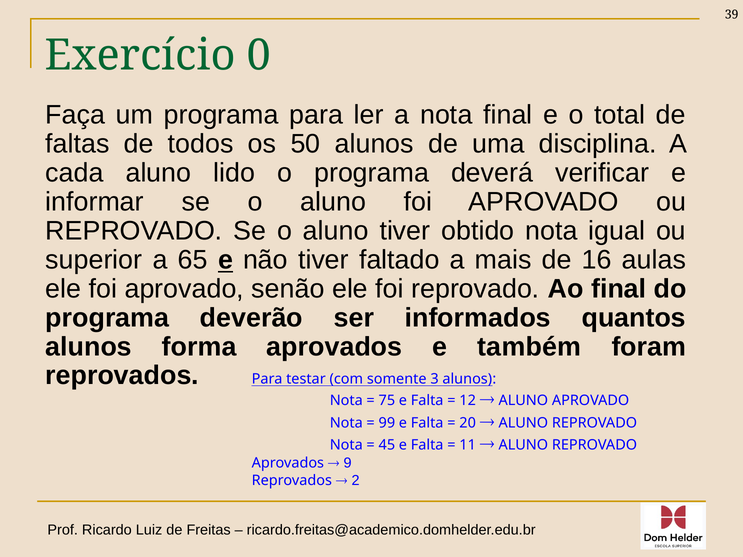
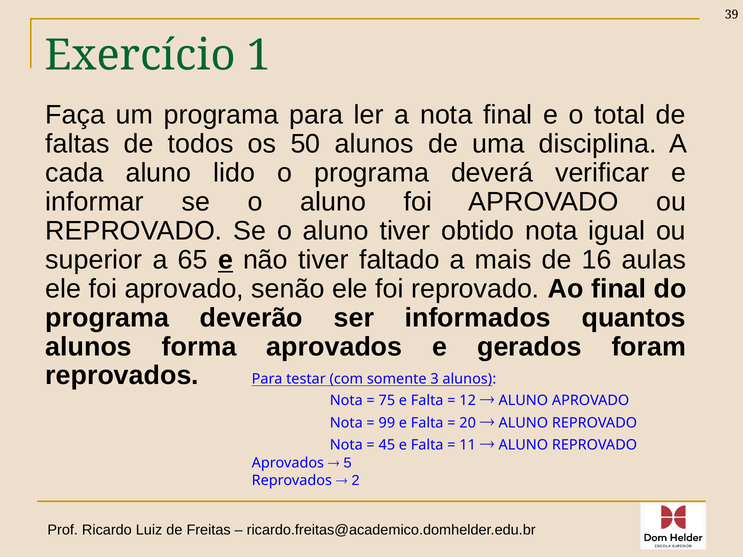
0: 0 -> 1 (259, 55)
também: também -> gerados (529, 347)
9: 9 -> 5 (348, 463)
